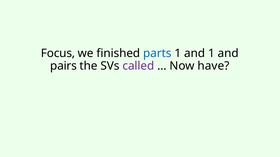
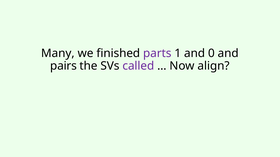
Focus: Focus -> Many (58, 53)
parts colour: blue -> purple (157, 53)
and 1: 1 -> 0 (211, 53)
have: have -> align (214, 66)
